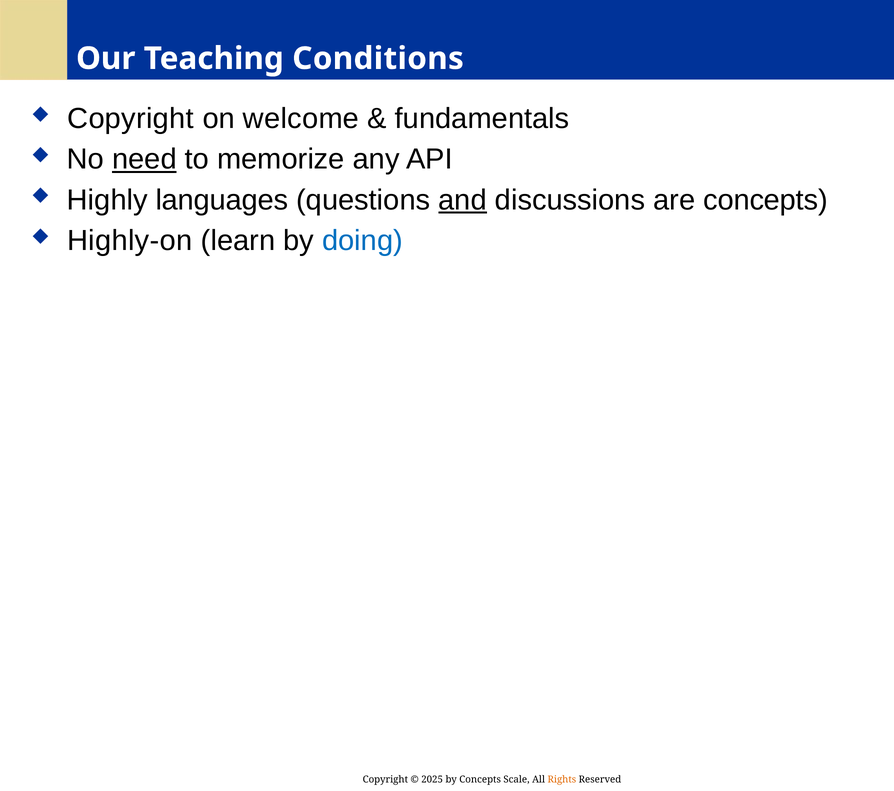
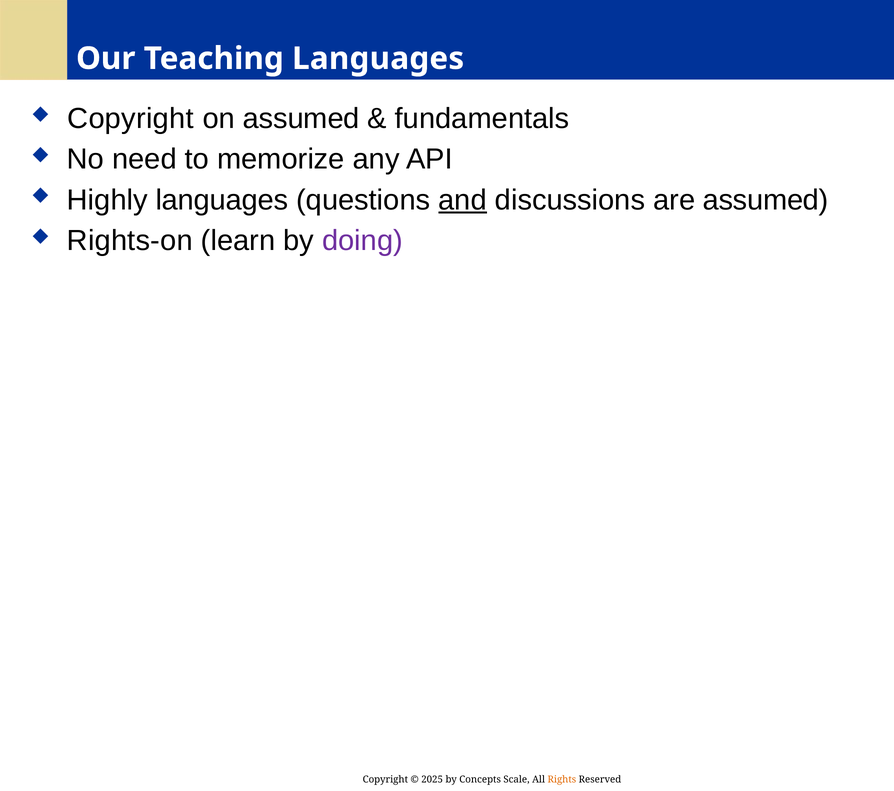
Teaching Conditions: Conditions -> Languages (378, 59)
on welcome: welcome -> assumed (301, 119)
need underline: present -> none (144, 159)
are concepts: concepts -> assumed (766, 200)
Highly-on: Highly-on -> Rights-on (130, 241)
doing colour: blue -> purple (362, 241)
